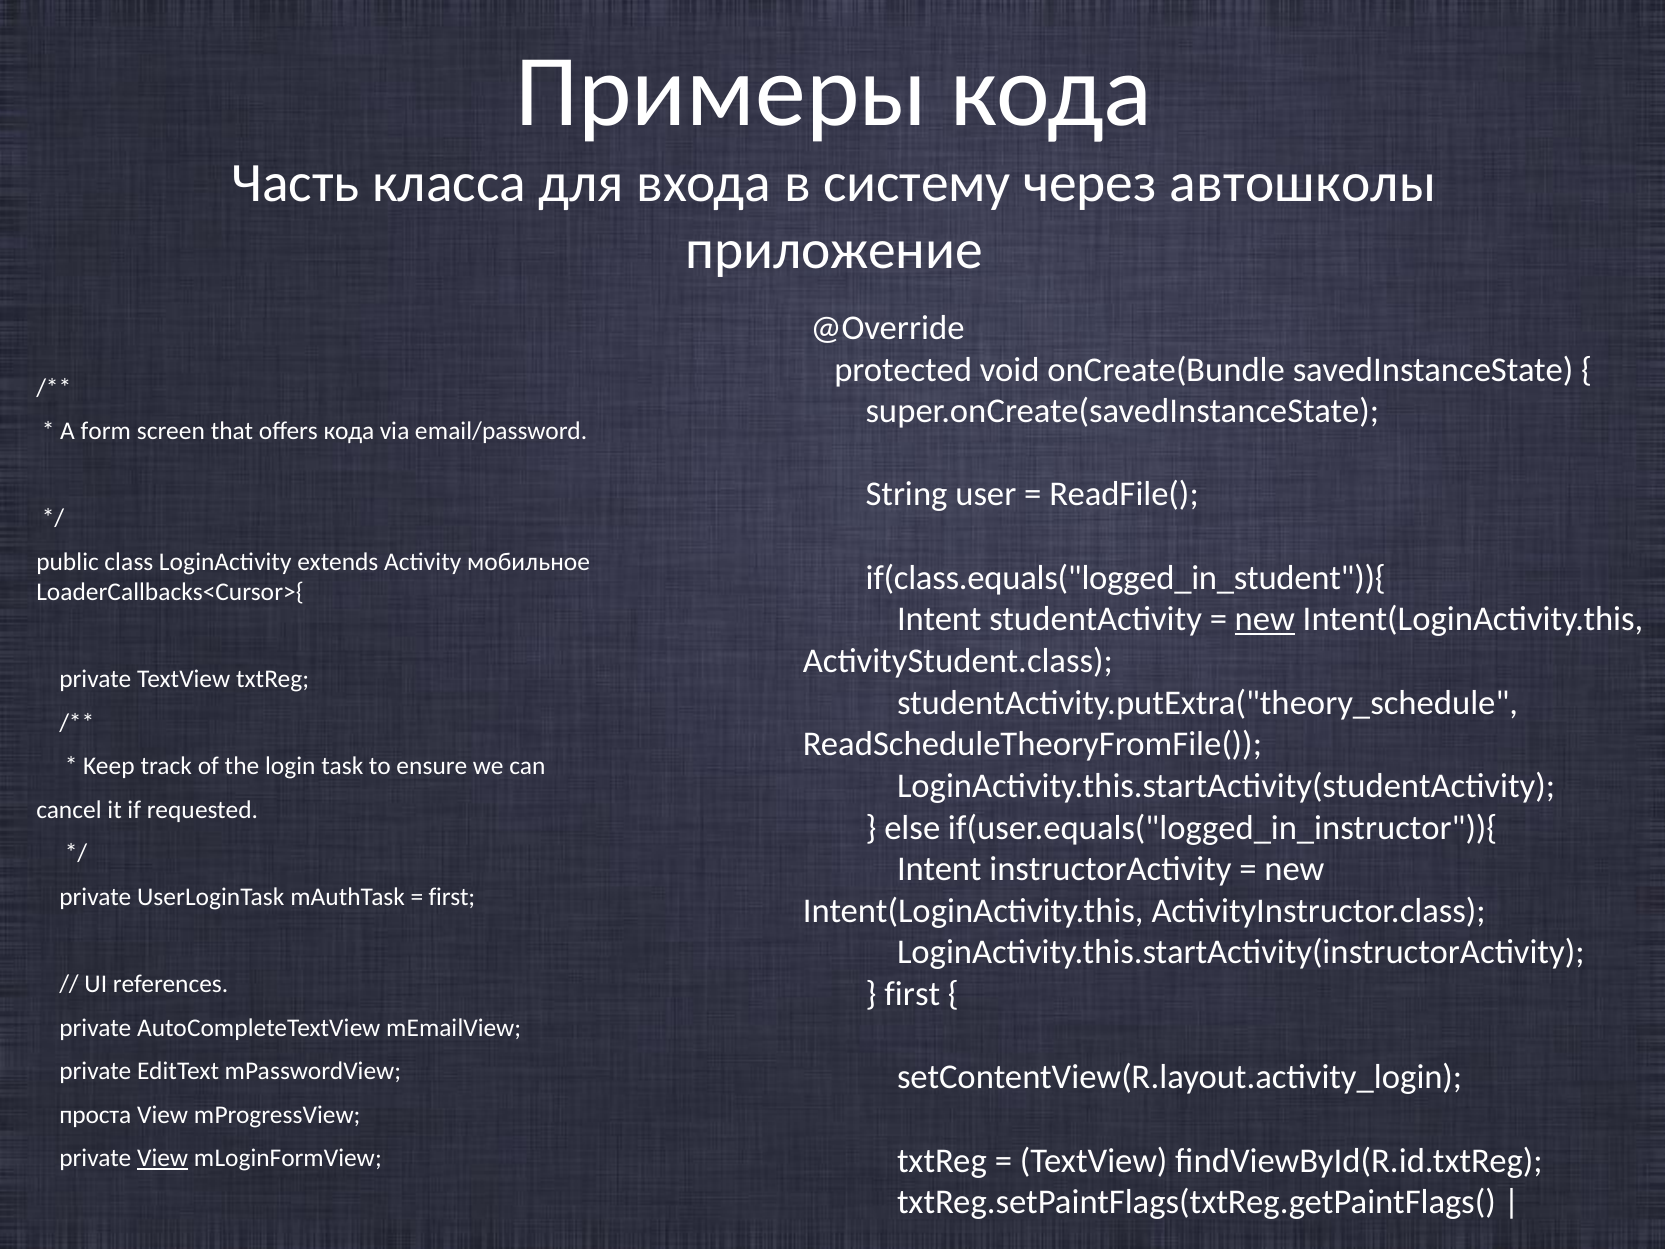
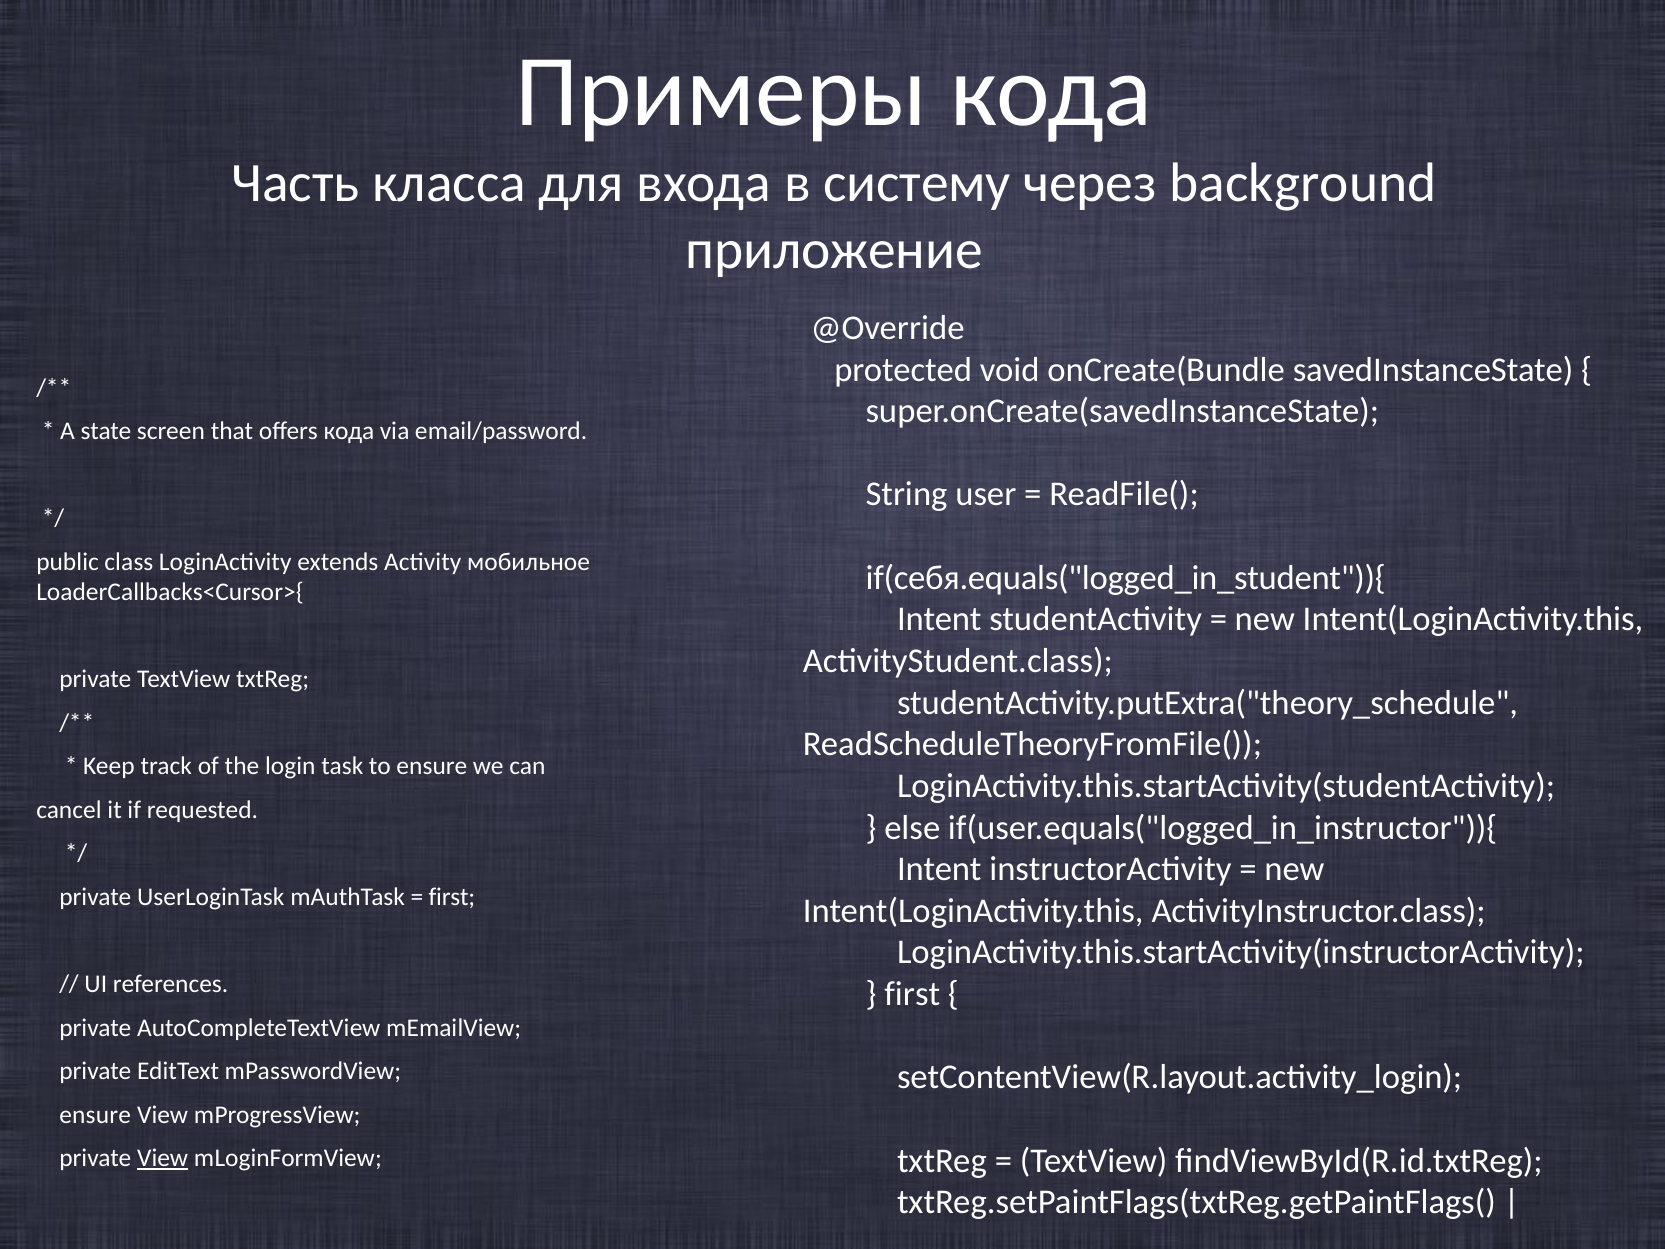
автошколы: автошколы -> background (1303, 183)
form: form -> state (106, 431)
if(class.equals("logged_in_student")){: if(class.equals("logged_in_student")){ -> if(себя.equals("logged_in_student")){ (1126, 578)
new underline: present -> none (1265, 619)
проста: проста -> ensure (95, 1114)
